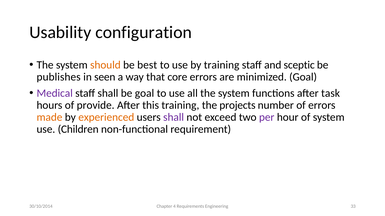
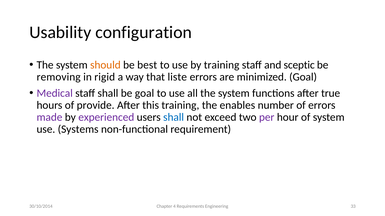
publishes: publishes -> removing (59, 77)
seen: seen -> rigid (105, 77)
core: core -> liste (177, 77)
task: task -> true (331, 93)
projects: projects -> enables (237, 105)
made colour: orange -> purple (49, 118)
experienced colour: orange -> purple (106, 118)
shall colour: purple -> blue (174, 118)
Children: Children -> Systems (78, 130)
